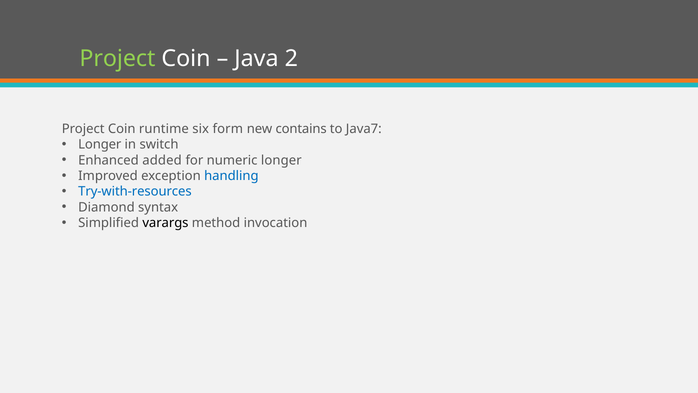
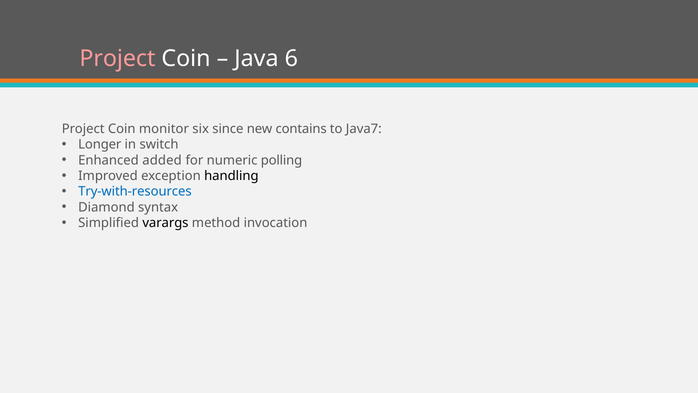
Project colour: light green -> pink (117, 59)
2: 2 -> 6 (291, 59)
runtime: runtime -> monitor (164, 129)
form: form -> since (228, 129)
numeric longer: longer -> polling (281, 160)
handling colour: blue -> black (231, 176)
